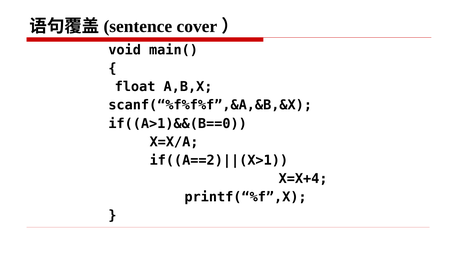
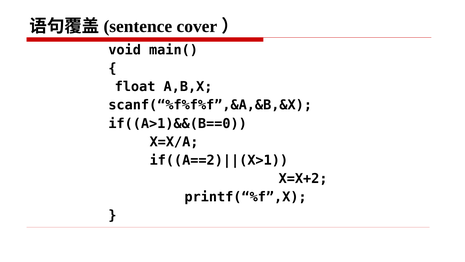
X=X+4: X=X+4 -> X=X+2 (303, 178)
